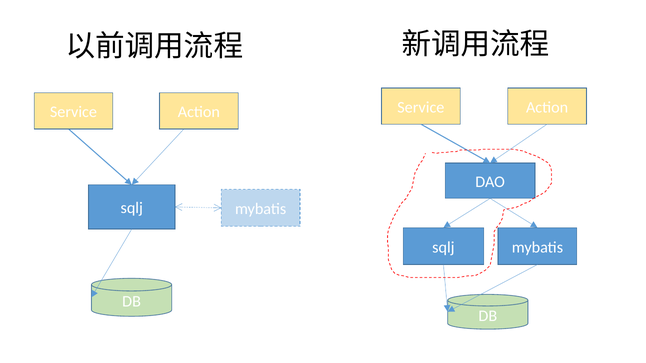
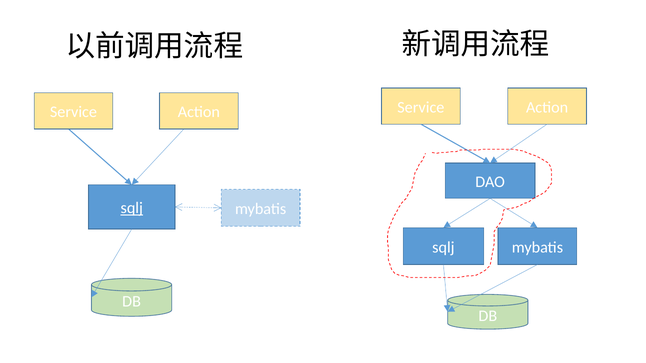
sqlj underline: none -> present (132, 208)
